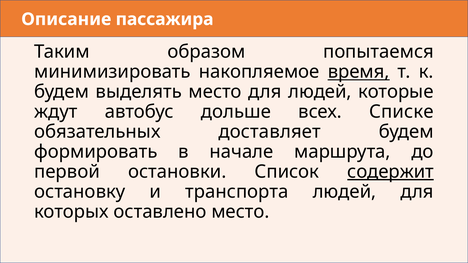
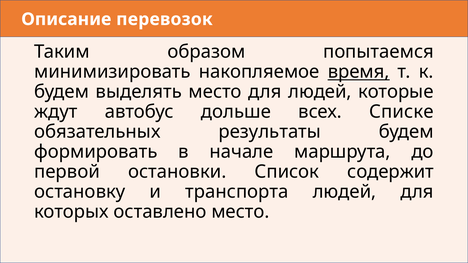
пассажира: пассажира -> перевозок (164, 19)
доставляет: доставляет -> результаты (270, 132)
содержит underline: present -> none (391, 172)
